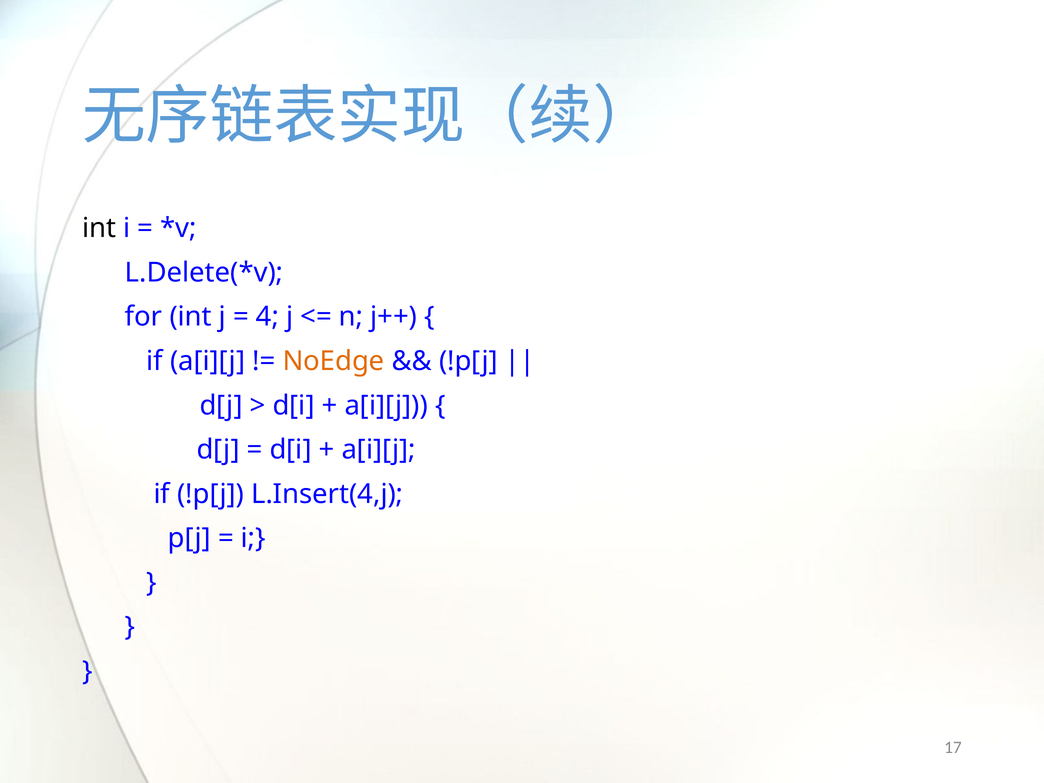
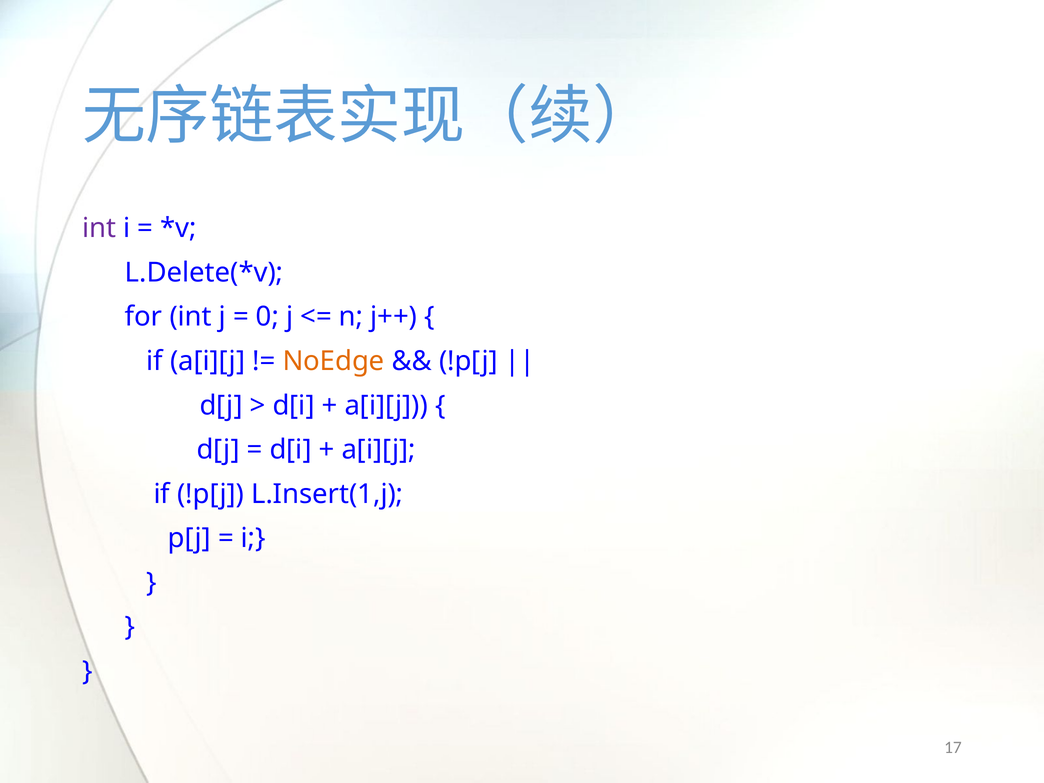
int colour: black -> purple (99, 228)
4: 4 -> 0 (267, 317)
L.Insert(4,j: L.Insert(4,j -> L.Insert(1,j (327, 494)
